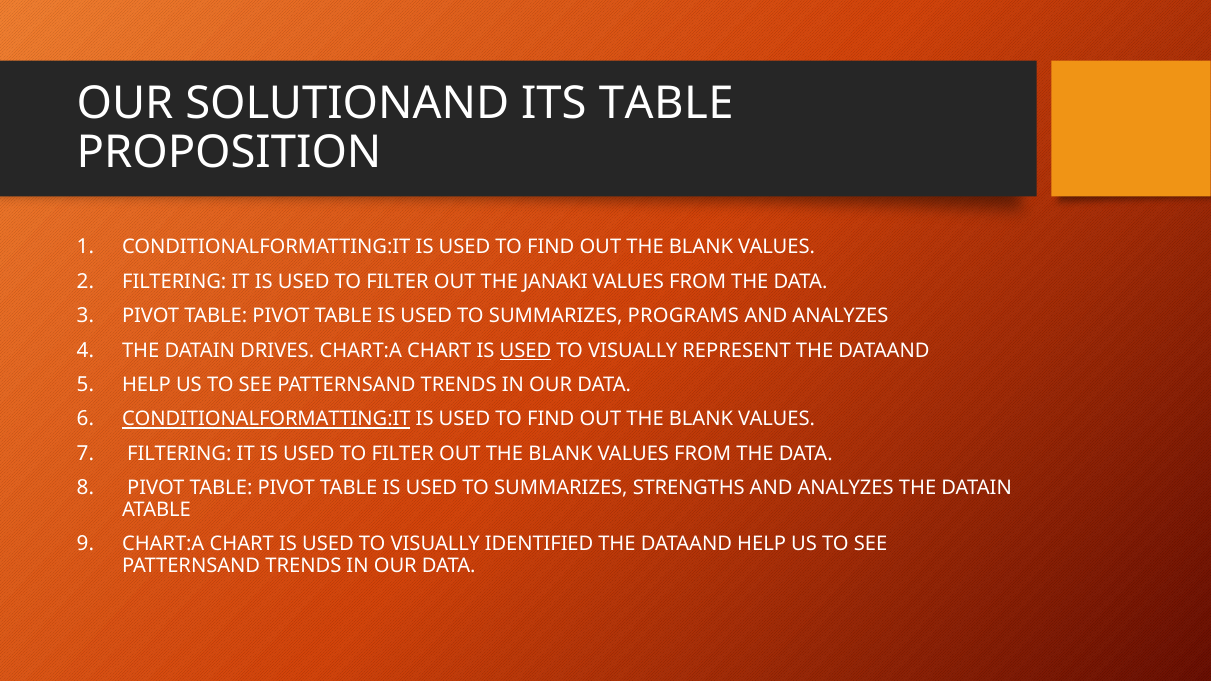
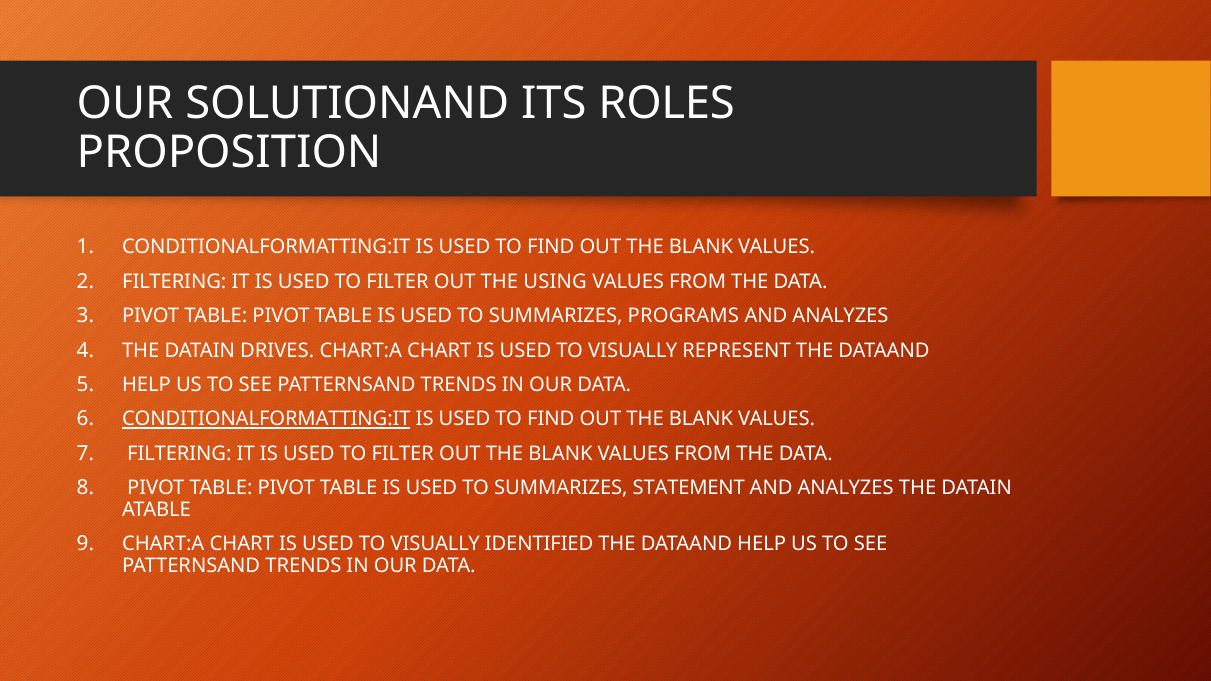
ITS TABLE: TABLE -> ROLES (667, 104)
JANAKI: JANAKI -> USING (555, 282)
USED underline: present -> none (525, 351)
STRENGTHS: STRENGTHS -> STATEMENT (689, 488)
